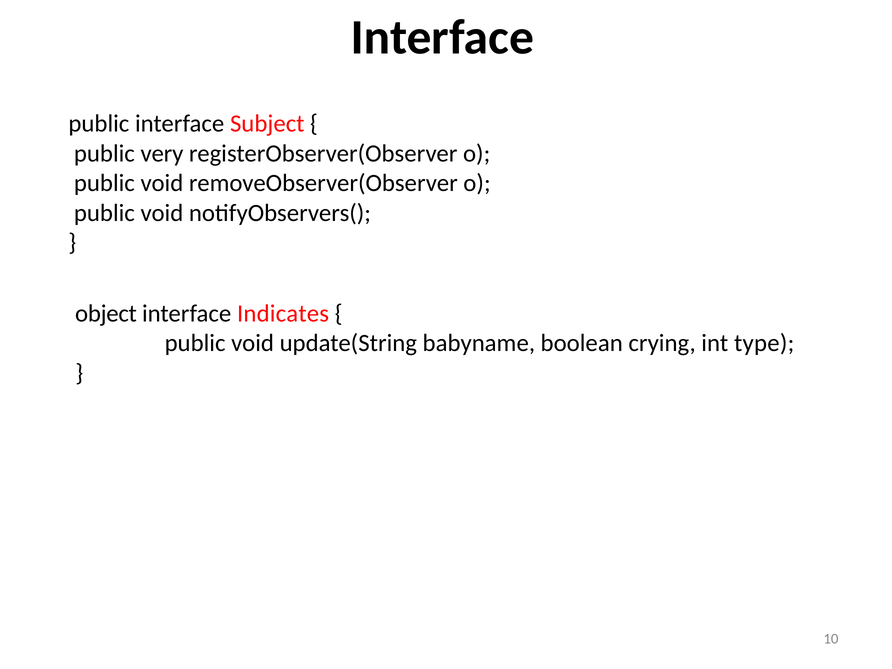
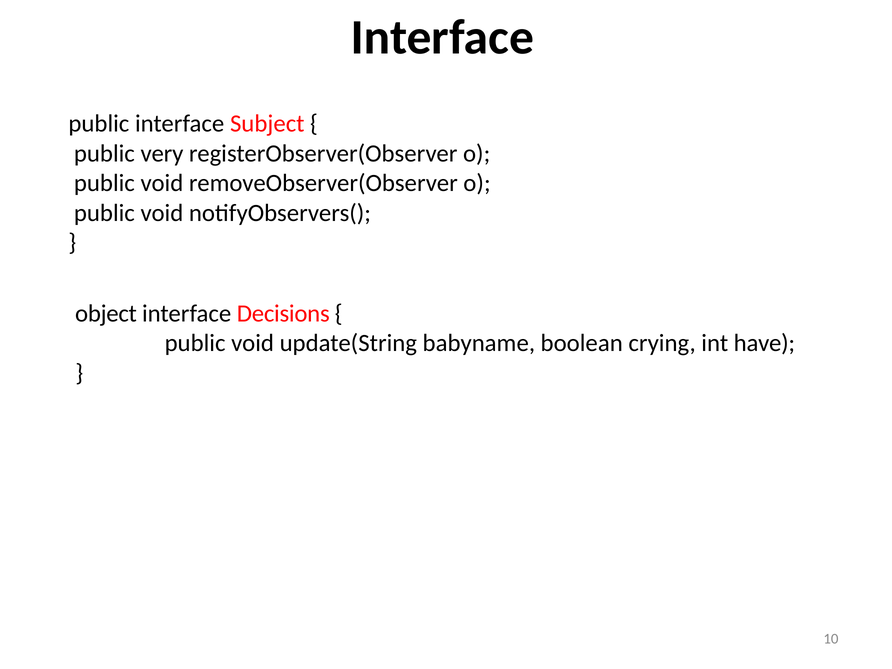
Indicates: Indicates -> Decisions (283, 313)
type: type -> have (764, 343)
